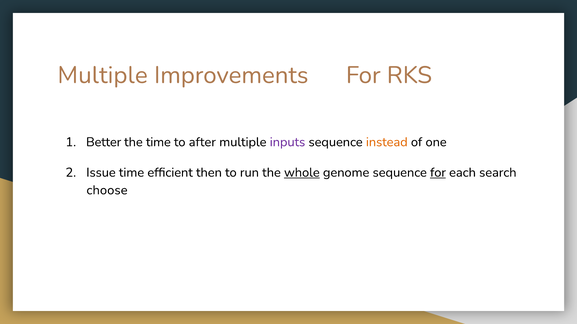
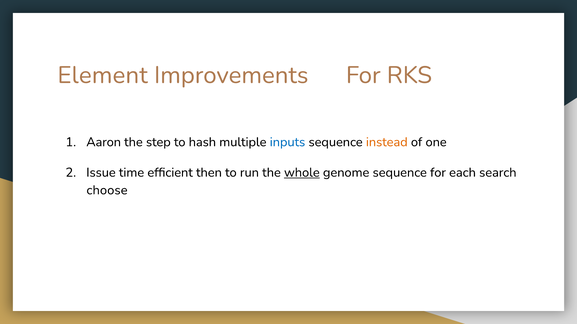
Multiple: Multiple -> Element (103, 75)
Better: Better -> Aaron (104, 142)
the time: time -> step (158, 142)
after: after -> hash (202, 142)
inputs colour: purple -> blue (287, 142)
for underline: present -> none (438, 173)
